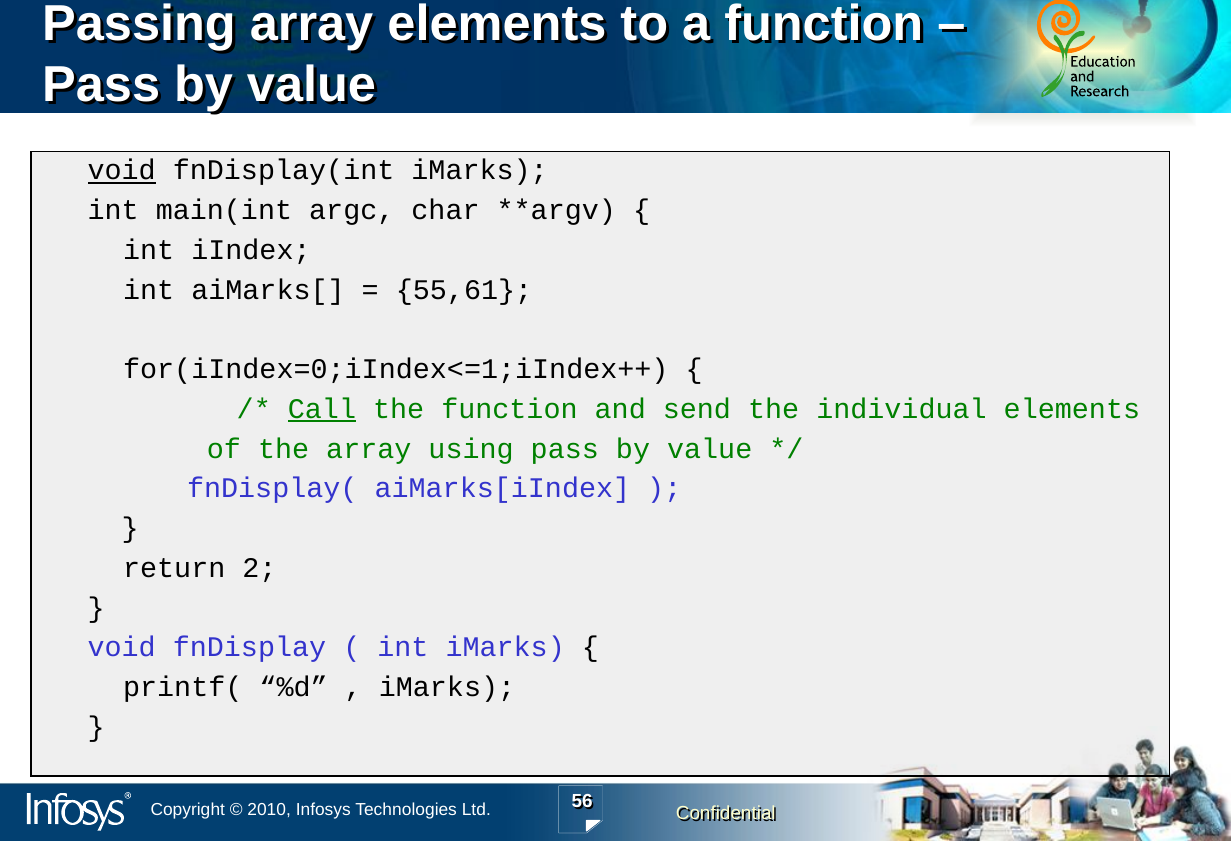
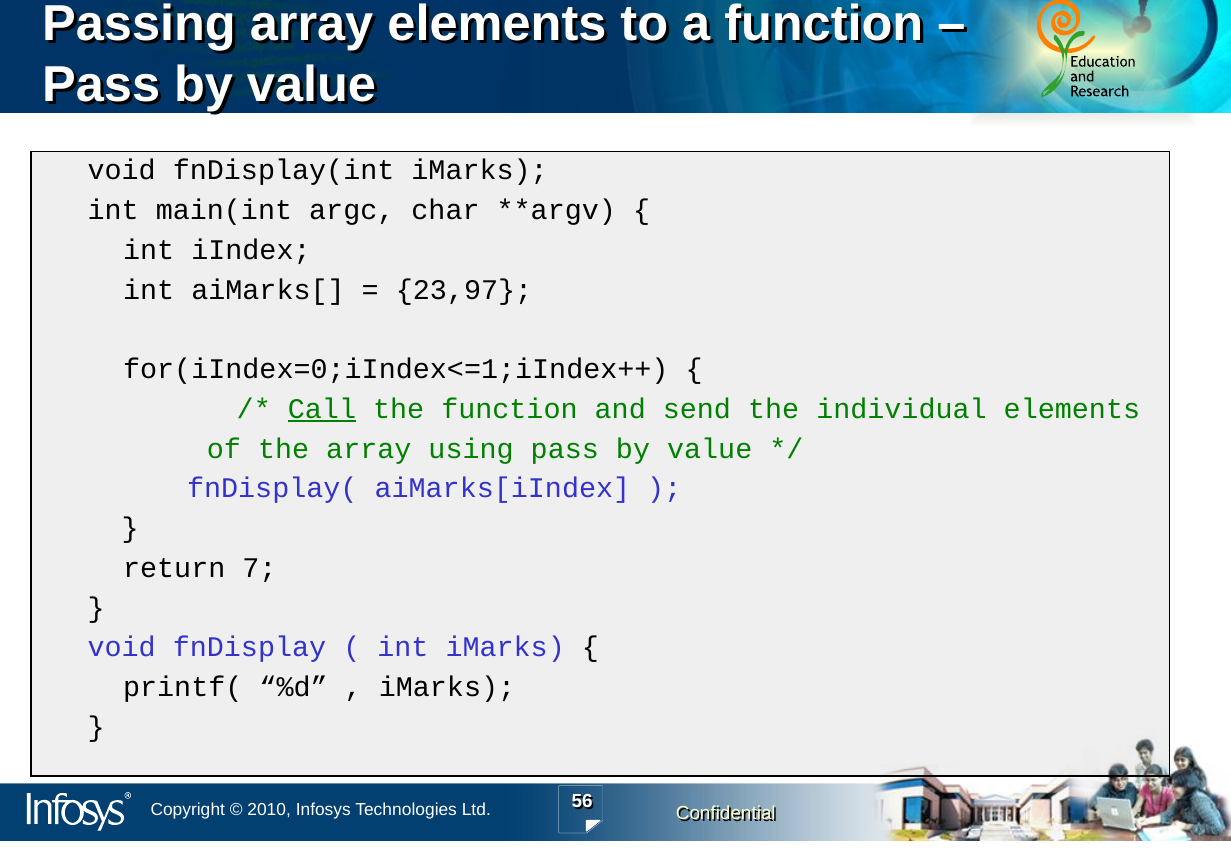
void underline: present -> none (122, 171)
55,61: 55,61 -> 23,97 (464, 290)
2: 2 -> 7 (259, 568)
